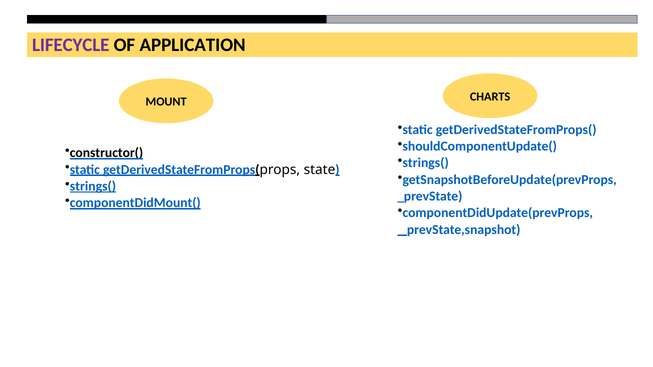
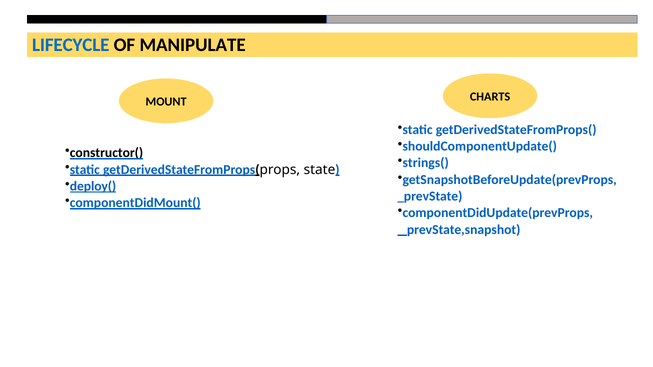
LIFECYCLE colour: purple -> blue (71, 45)
APPLICATION: APPLICATION -> MANIPULATE (193, 45)
strings(: strings( -> deploy( (93, 186)
